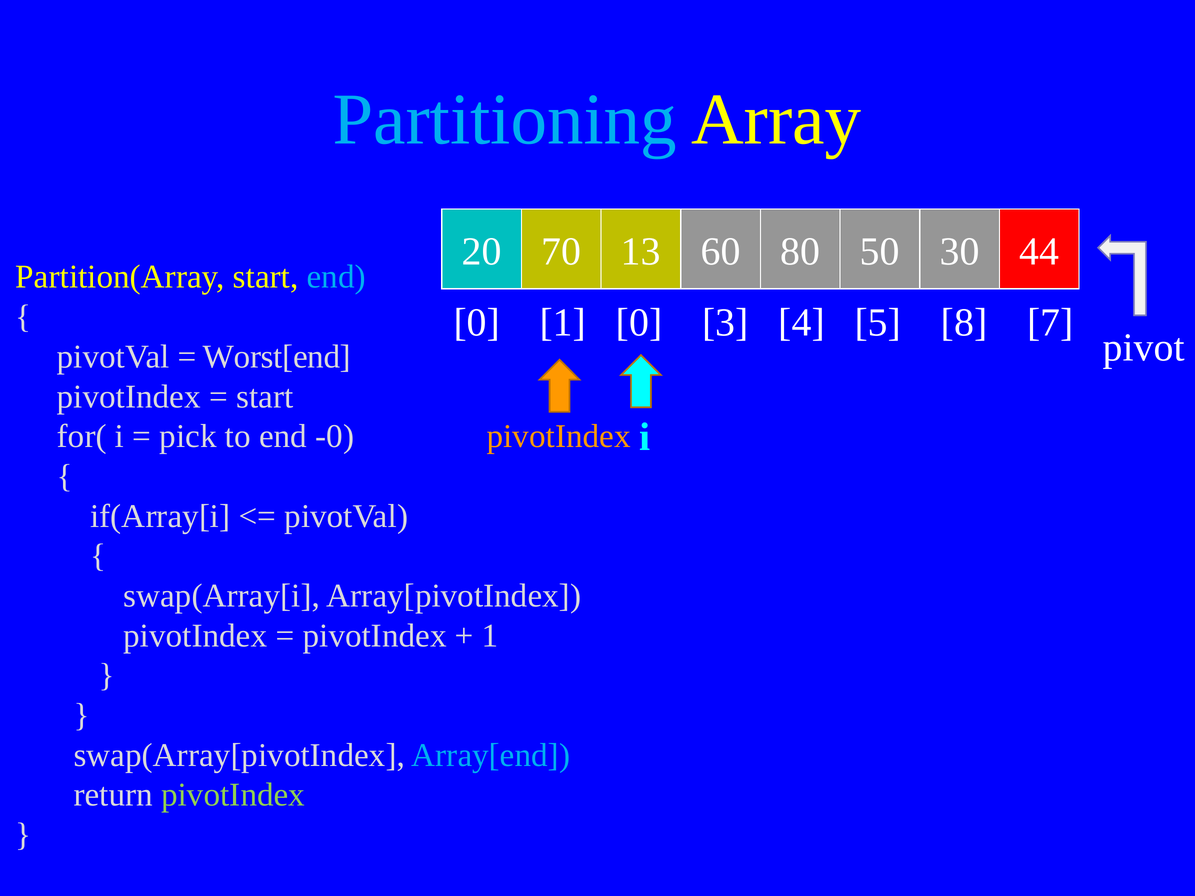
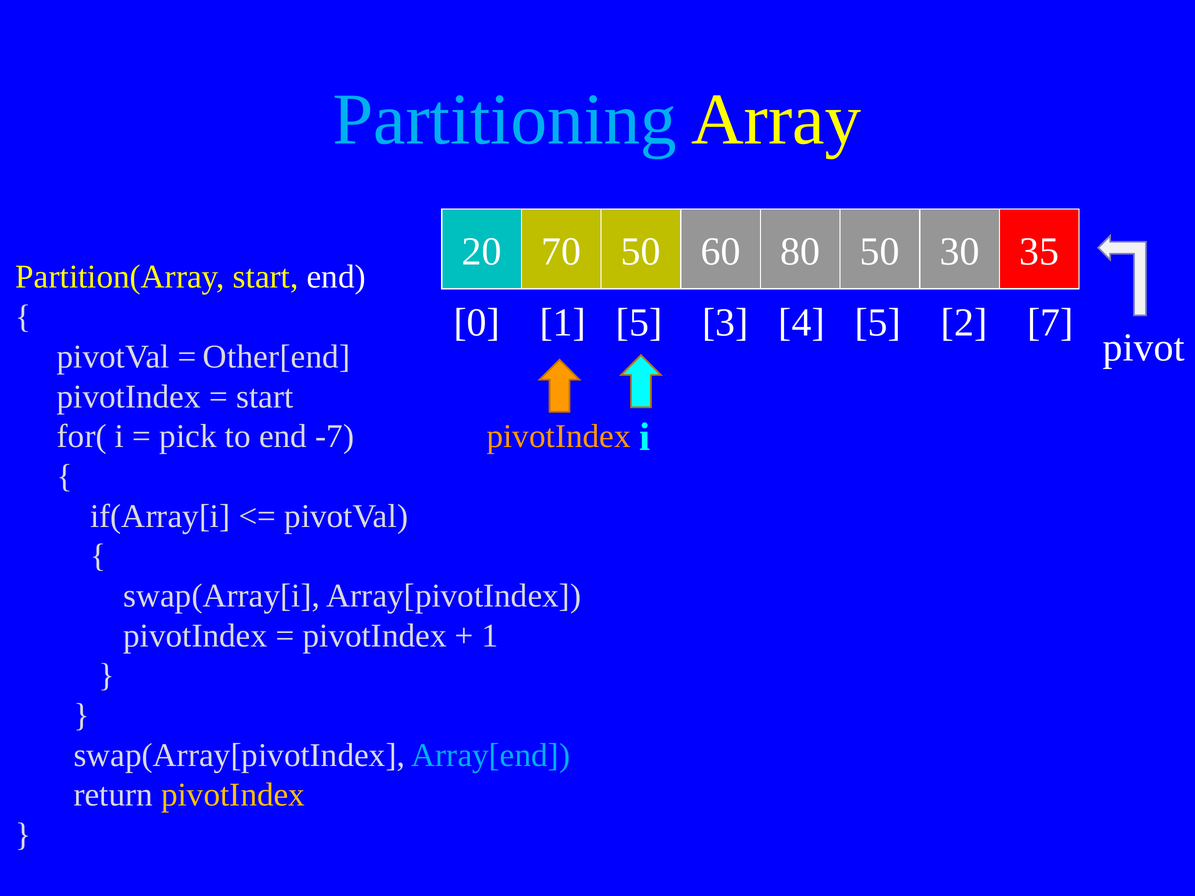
70 13: 13 -> 50 (641, 252)
44: 44 -> 35 (1039, 252)
end colour: light blue -> white (336, 277)
1 0: 0 -> 5 (639, 323)
8: 8 -> 2 (964, 323)
Worst[end: Worst[end -> Other[end (277, 357)
-0: -0 -> -7 (335, 437)
pivotIndex colour: light green -> yellow (233, 795)
